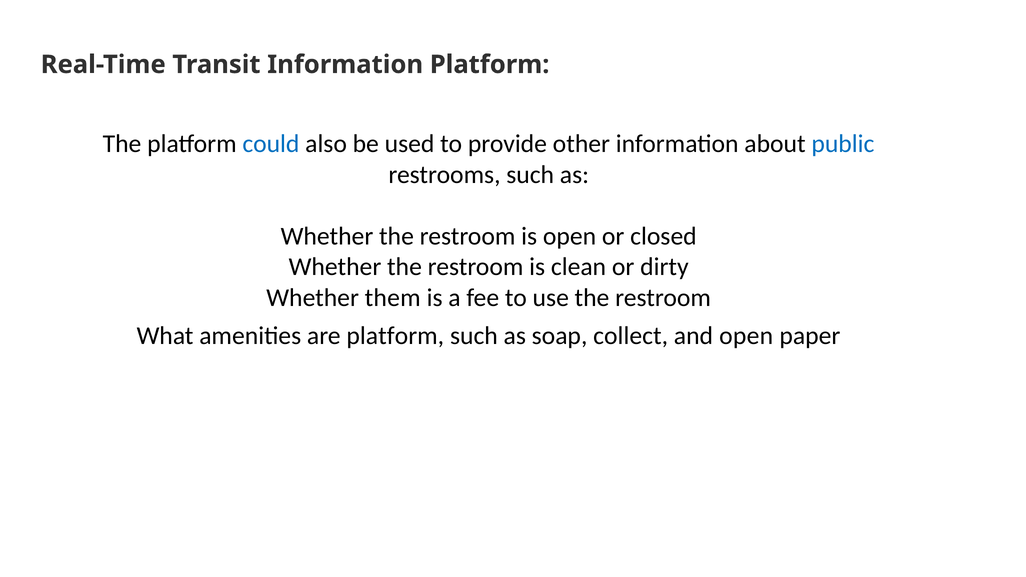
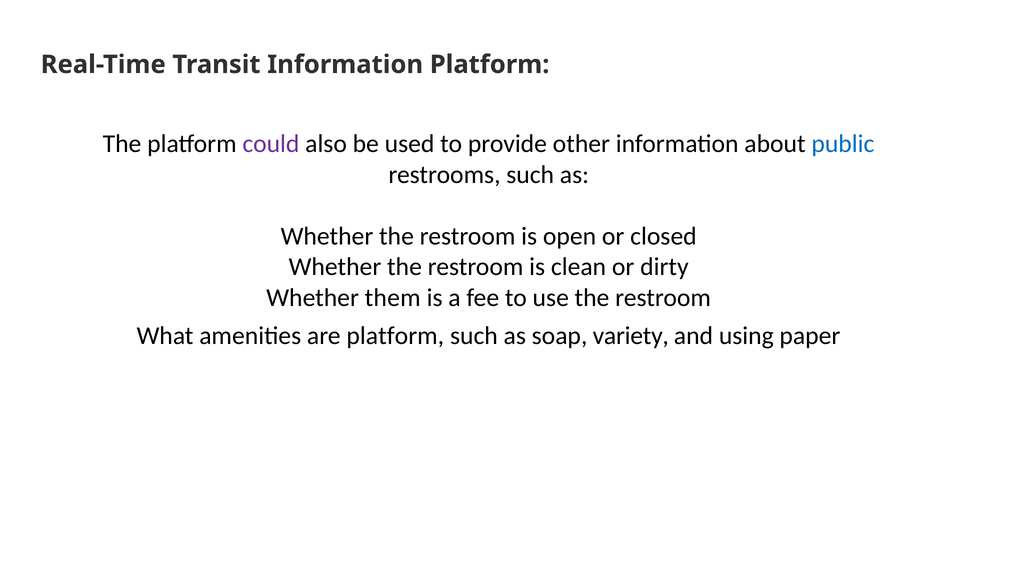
could colour: blue -> purple (271, 144)
collect: collect -> variety (631, 336)
and open: open -> using (746, 336)
